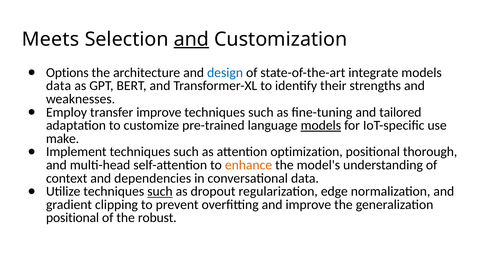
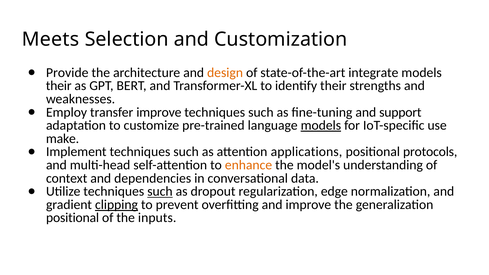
and underline: present -> none (191, 39)
Options: Options -> Provide (67, 73)
design colour: blue -> orange (225, 73)
data: data -> their (59, 86)
tailored: tailored -> support (400, 112)
optimization: optimization -> applications (306, 152)
thorough: thorough -> protocols (430, 152)
clipping underline: none -> present (116, 205)
robust: robust -> inputs (157, 218)
